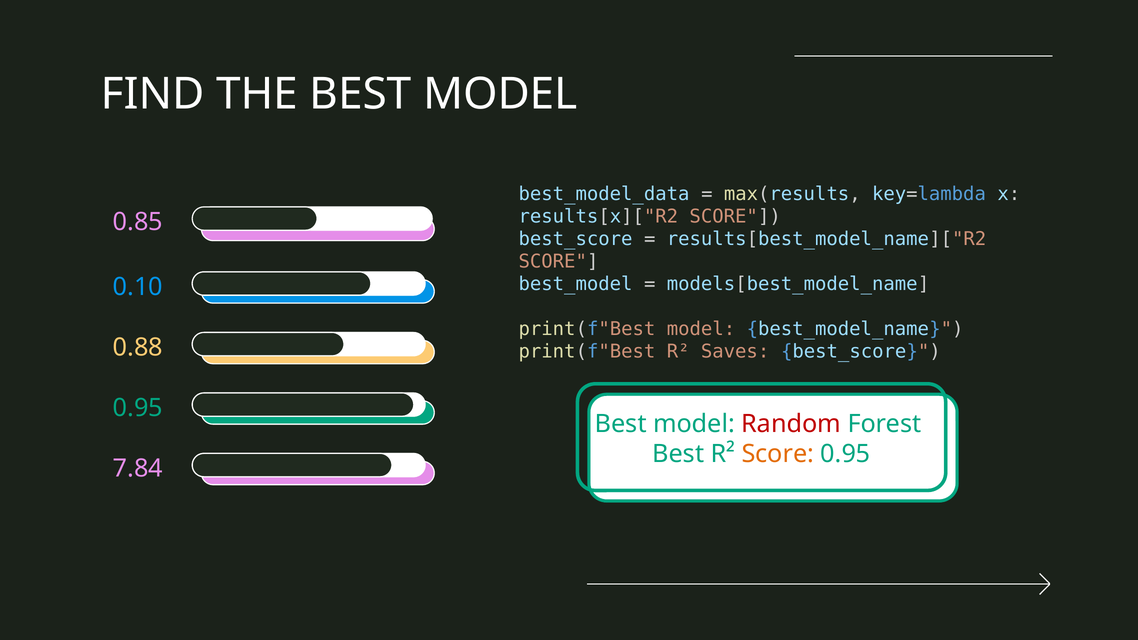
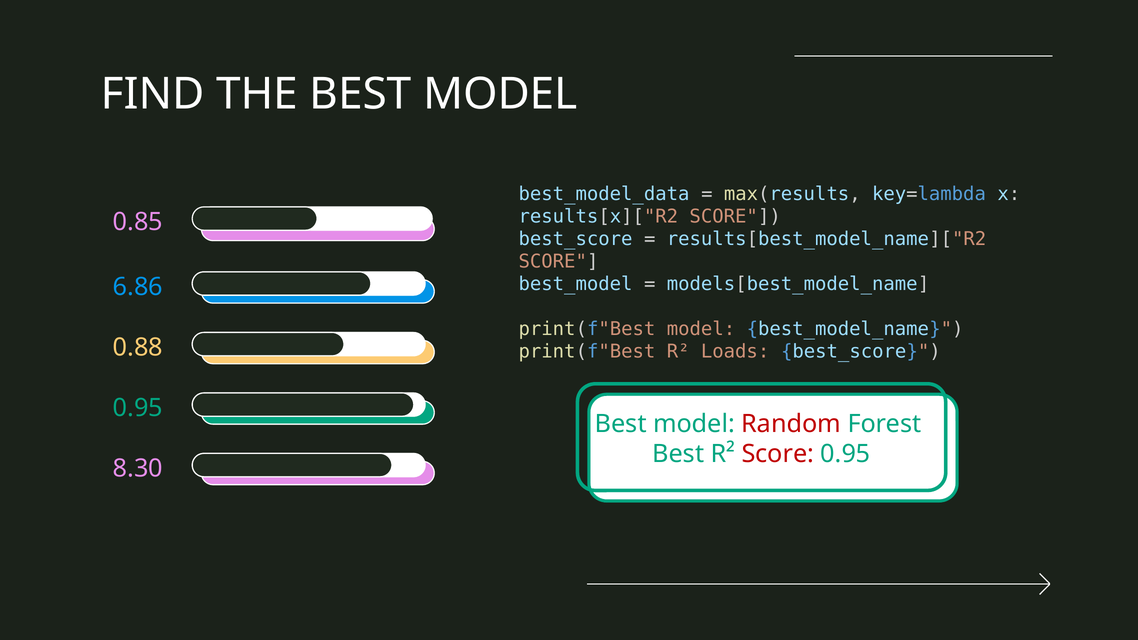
0.10: 0.10 -> 6.86 (138, 287)
Saves: Saves -> Loads (735, 352)
Score colour: orange -> red (778, 454)
7.84: 7.84 -> 8.30 (138, 469)
